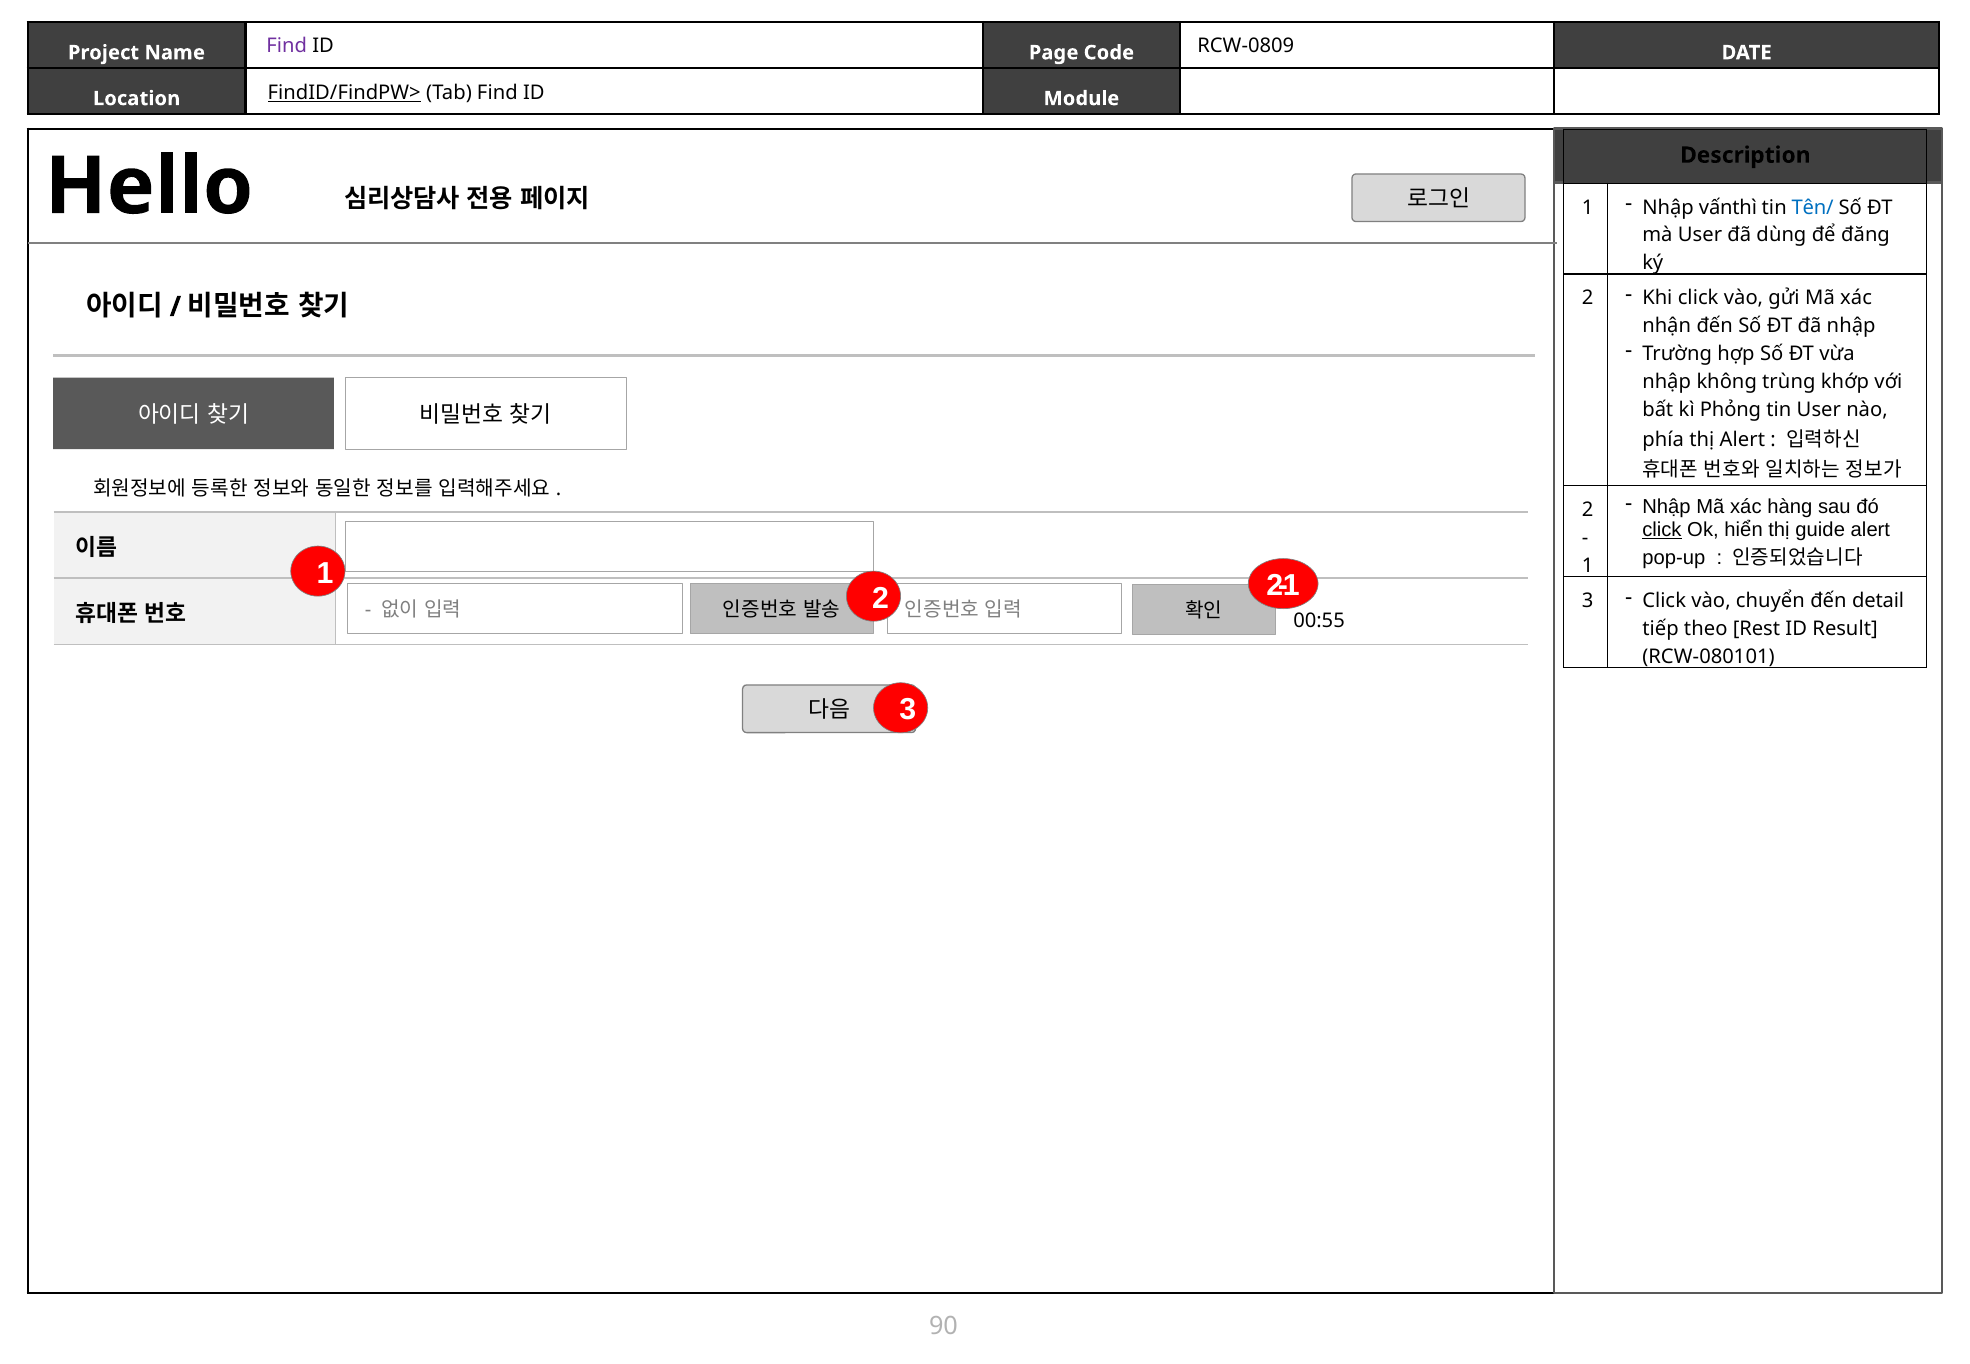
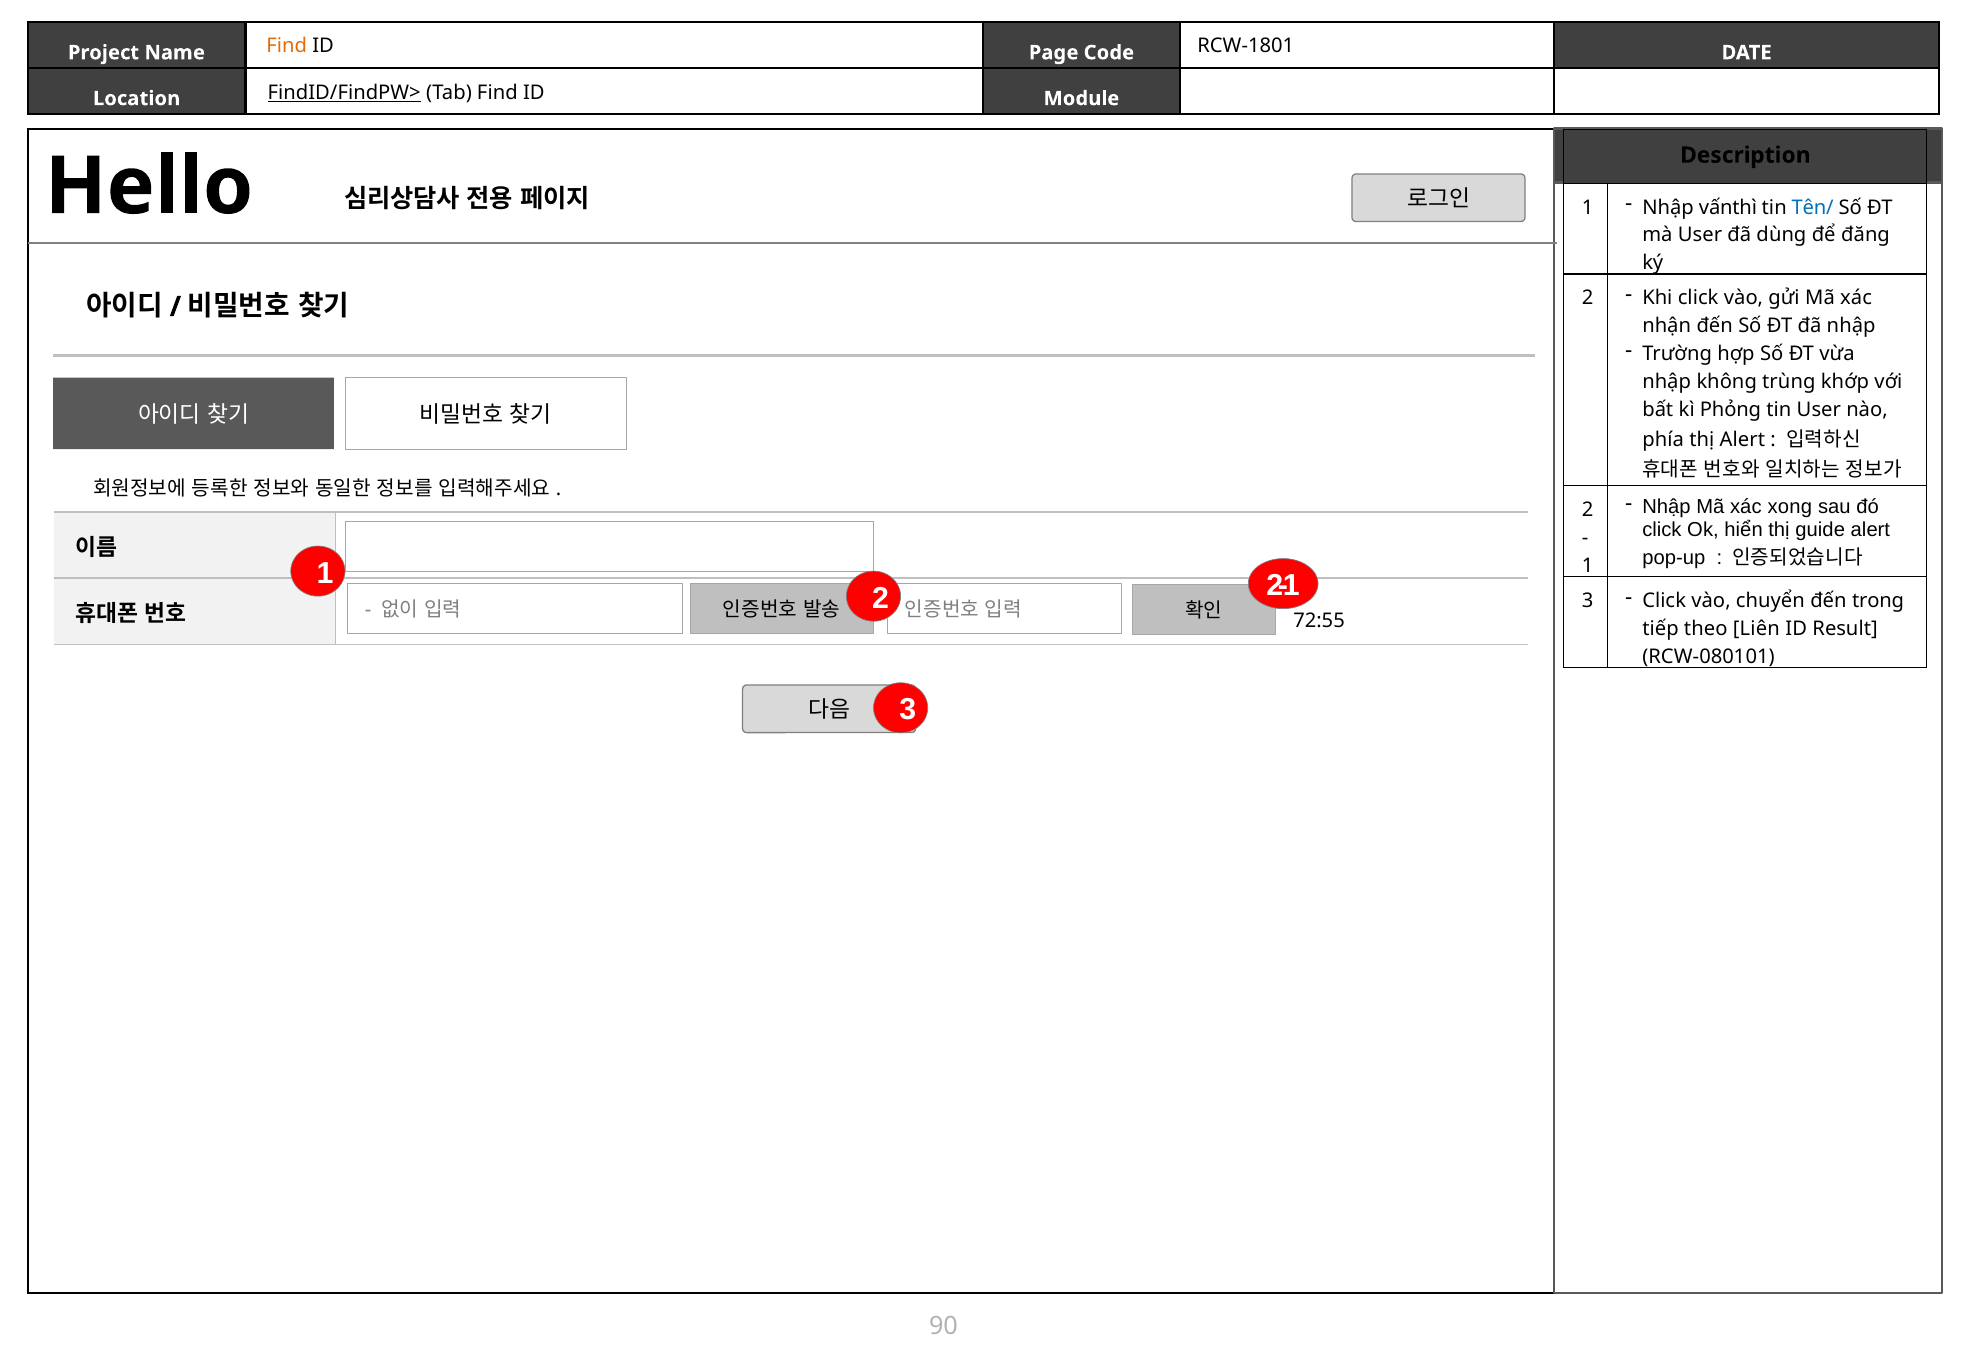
Find colour: purple -> orange (287, 46)
RCW-0809: RCW-0809 -> RCW-1801 (1246, 46)
hàng: hàng -> xong (1790, 507)
click underline: present -> none (1662, 529)
detail: detail -> trong (1878, 601)
00:55: 00:55 -> 72:55 (1319, 620)
Rest: Rest -> Liên (1756, 629)
